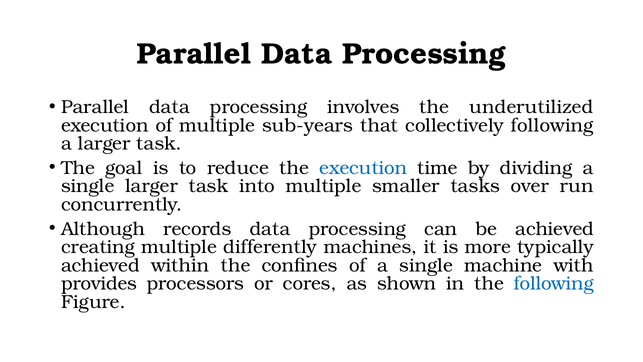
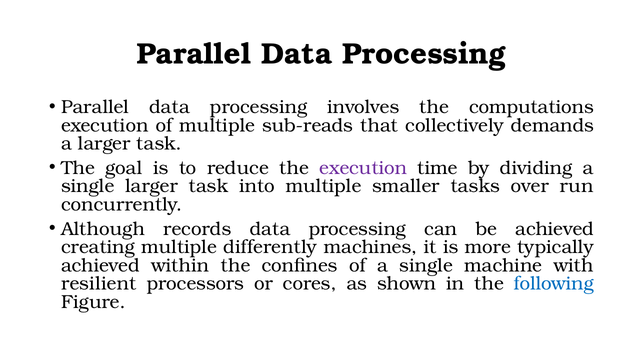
underutilized: underutilized -> computations (531, 107)
sub-years: sub-years -> sub-reads (308, 125)
collectively following: following -> demands (552, 125)
execution colour: blue -> purple (363, 168)
provides: provides -> resilient (99, 283)
